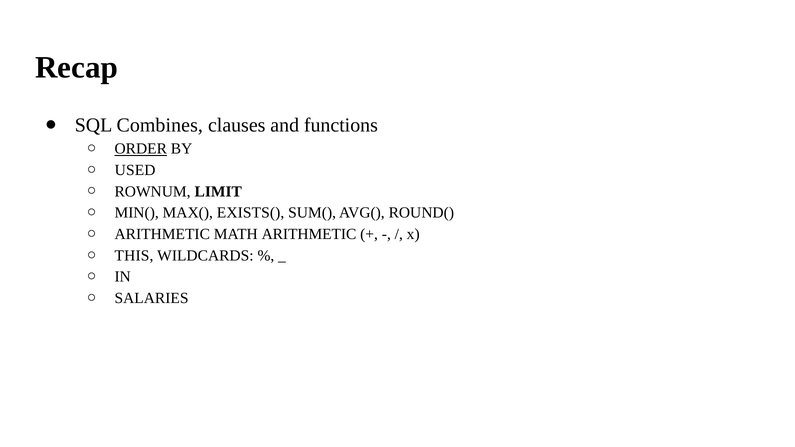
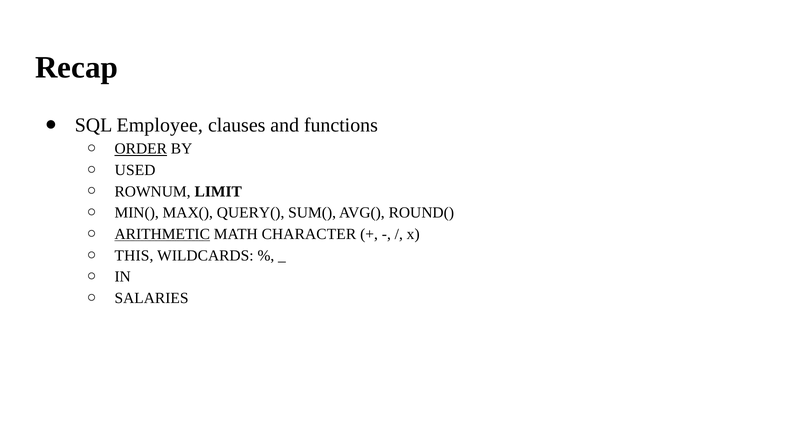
Combines: Combines -> Employee (160, 125)
EXISTS(: EXISTS( -> QUERY( (251, 213)
ARITHMETIC underline: none -> present (162, 234)
MATH ARITHMETIC: ARITHMETIC -> CHARACTER (309, 234)
